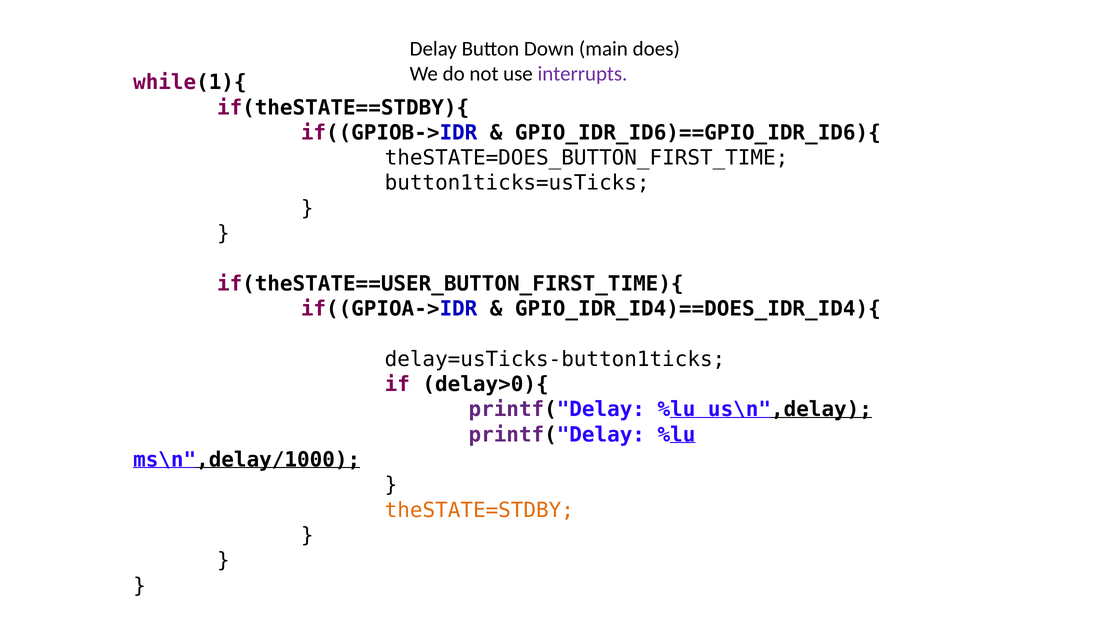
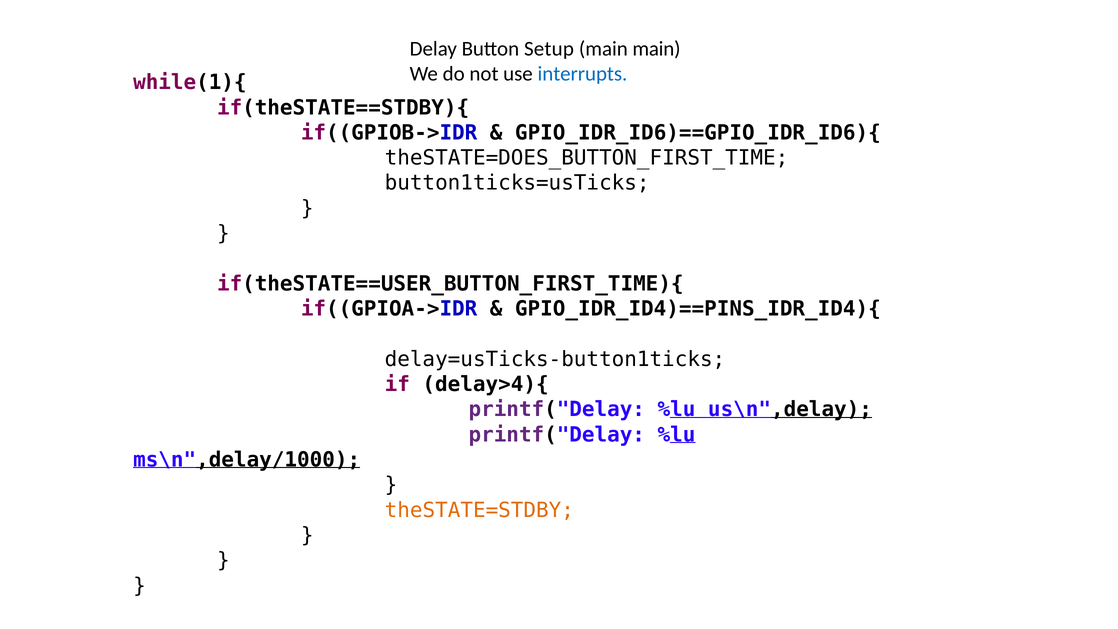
Down: Down -> Setup (549, 49)
main does: does -> main (656, 49)
interrupts colour: purple -> blue (582, 74)
GPIO_IDR_ID4)==DOES_IDR_ID4){: GPIO_IDR_ID4)==DOES_IDR_ID4){ -> GPIO_IDR_ID4)==PINS_IDR_ID4){ (698, 309)
delay>0){: delay>0){ -> delay>4){ (486, 384)
